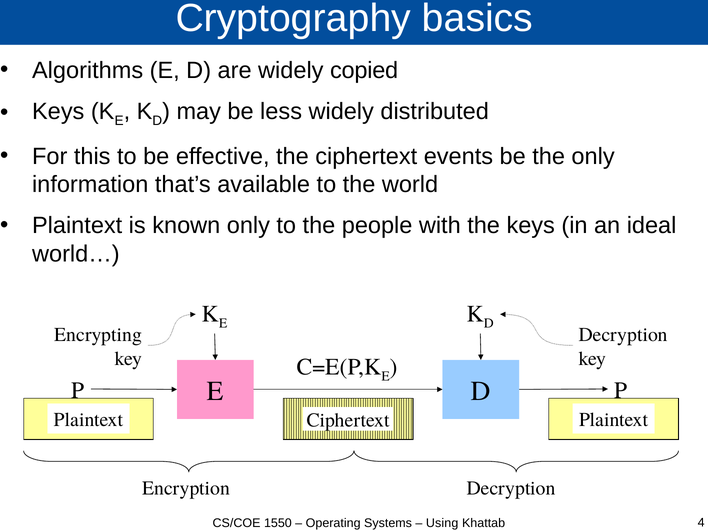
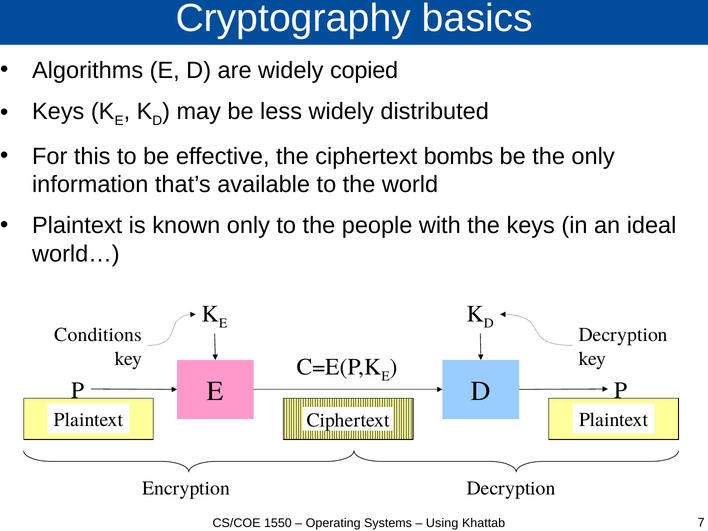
events: events -> bombs (459, 156)
Encrypting: Encrypting -> Conditions (98, 335)
4: 4 -> 7 (701, 522)
